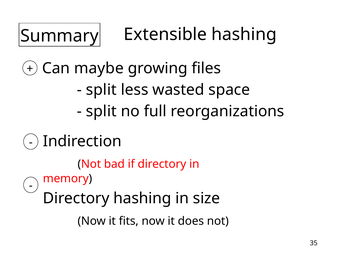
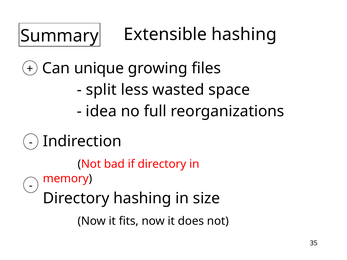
maybe: maybe -> unique (99, 68)
split: split -> idea (101, 111)
